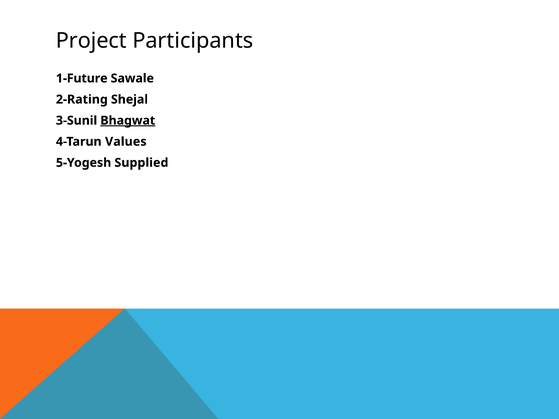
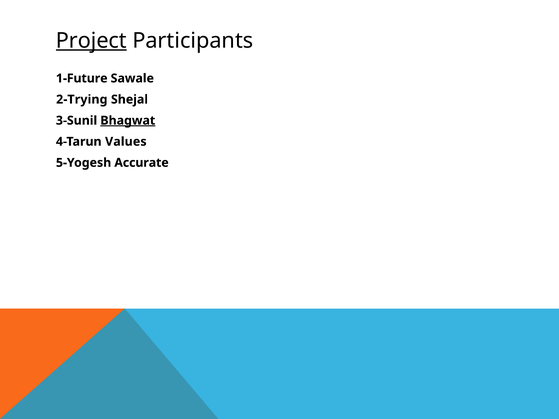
Project underline: none -> present (91, 41)
2-Rating: 2-Rating -> 2-Trying (82, 99)
Supplied: Supplied -> Accurate (142, 163)
